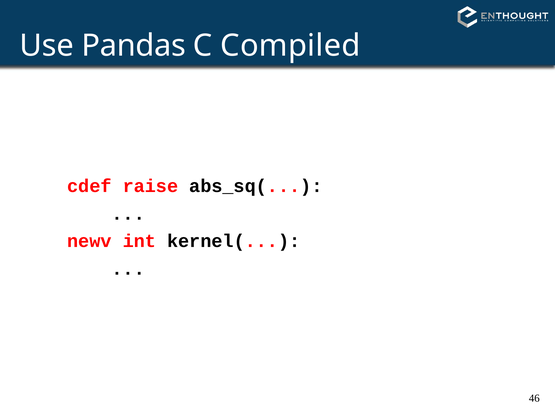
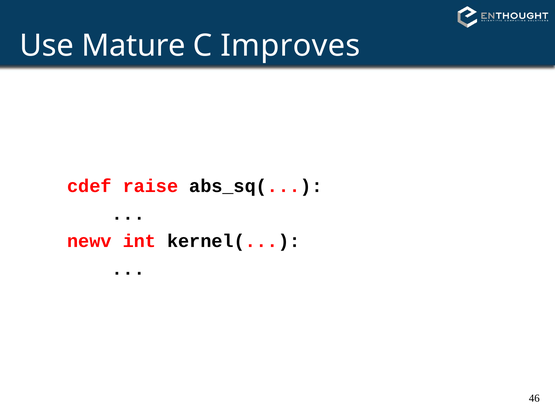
Pandas: Pandas -> Mature (134, 46)
Compiled: Compiled -> Improves (290, 46)
